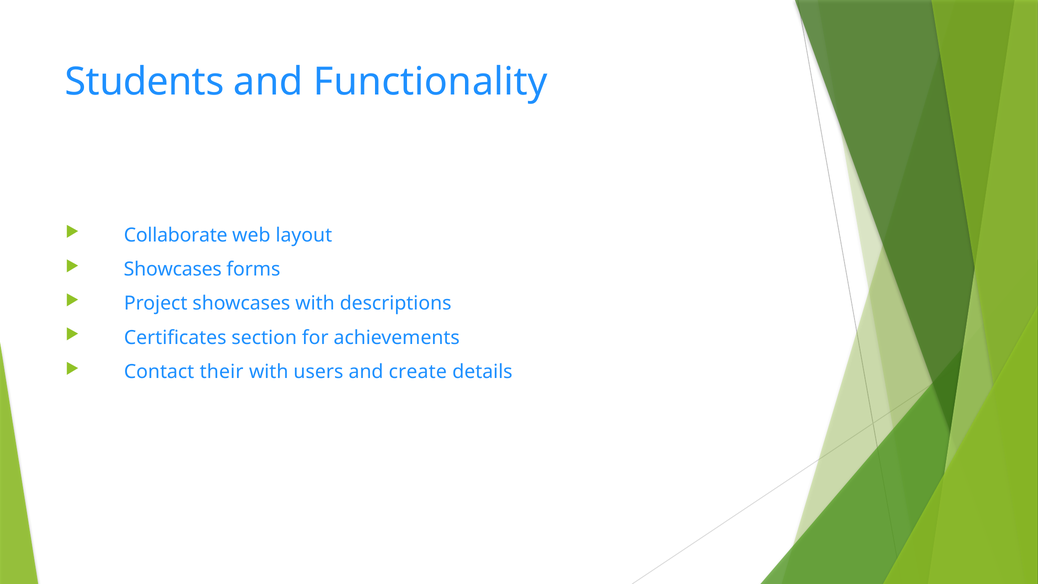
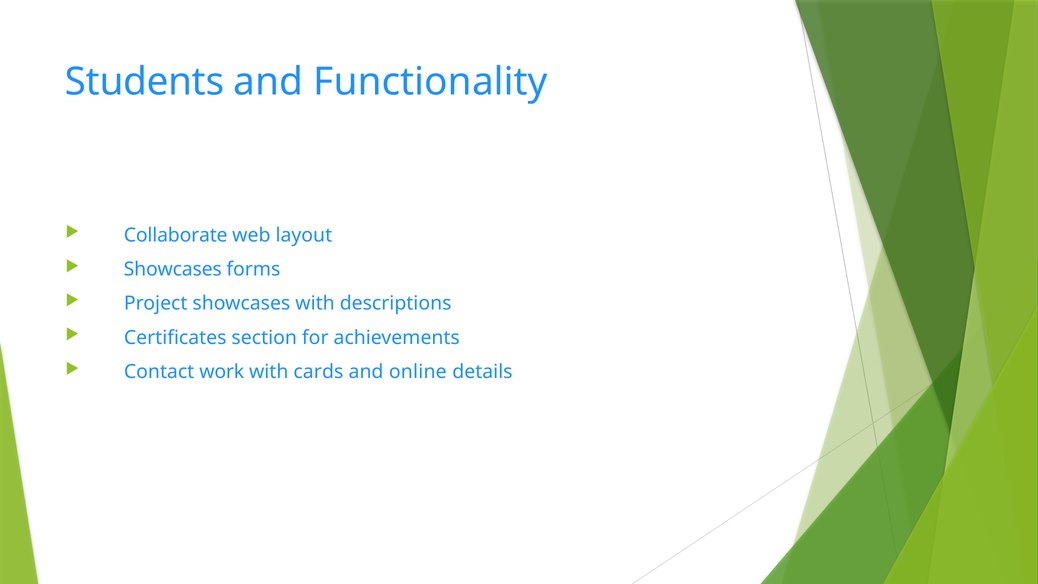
their: their -> work (222, 372)
users: users -> cards (318, 372)
create: create -> online (418, 372)
